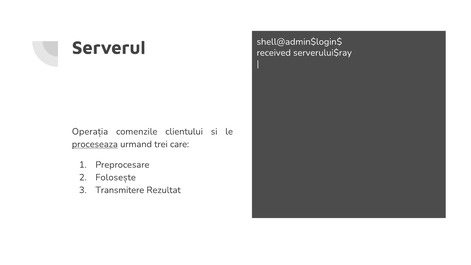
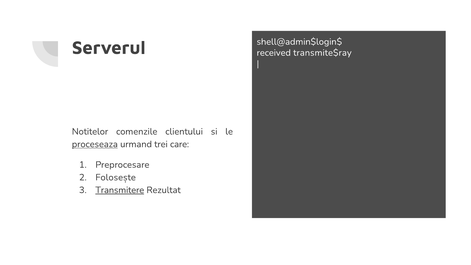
serverului$ray: serverului$ray -> transmite$ray (322, 53)
Operația: Operația -> Notitelor (90, 131)
Transmitere underline: none -> present (120, 190)
